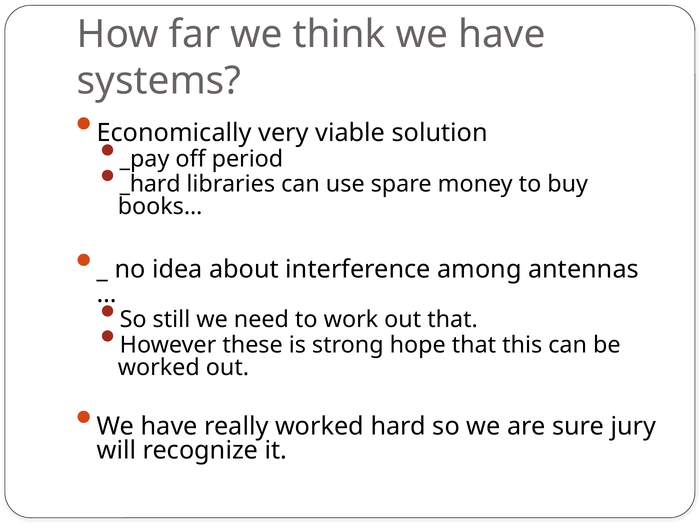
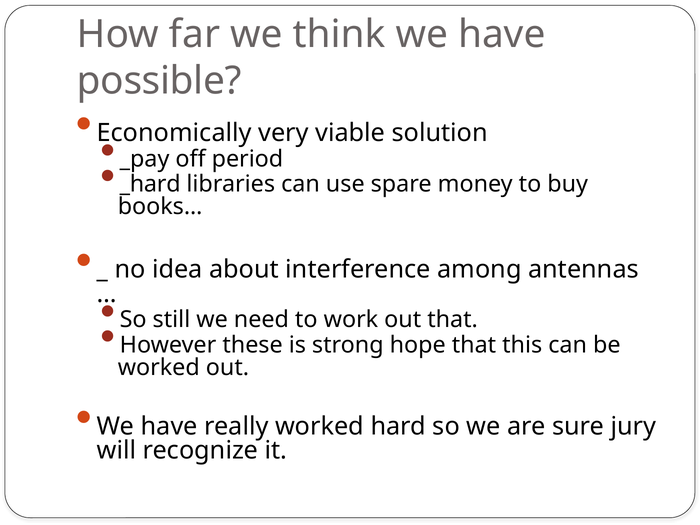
systems: systems -> possible (159, 81)
